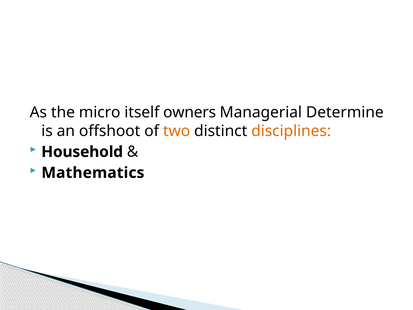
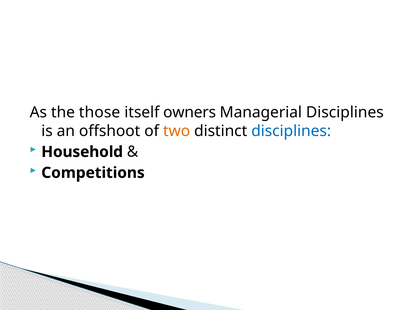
micro: micro -> those (100, 112)
Managerial Determine: Determine -> Disciplines (345, 112)
disciplines colour: orange -> blue (291, 131)
Mathematics: Mathematics -> Competitions (93, 173)
